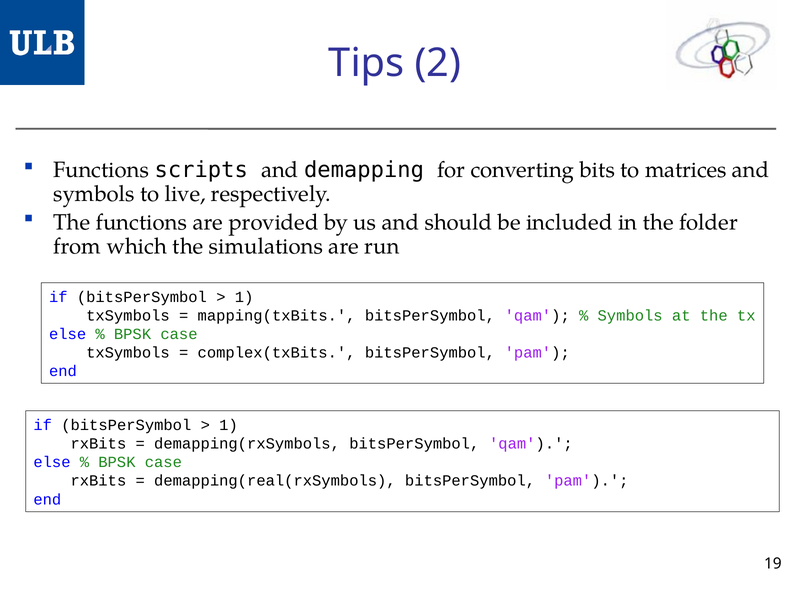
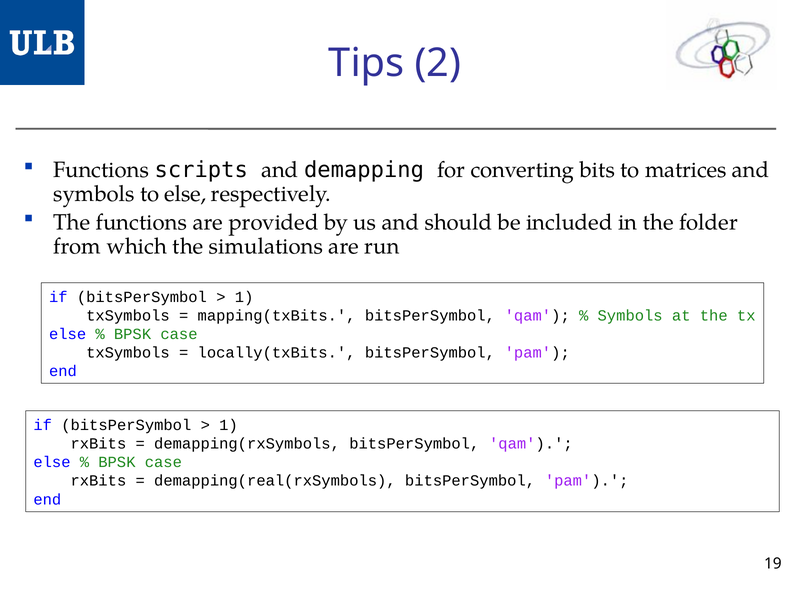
to live: live -> else (185, 194)
complex(txBits: complex(txBits -> locally(txBits (277, 352)
